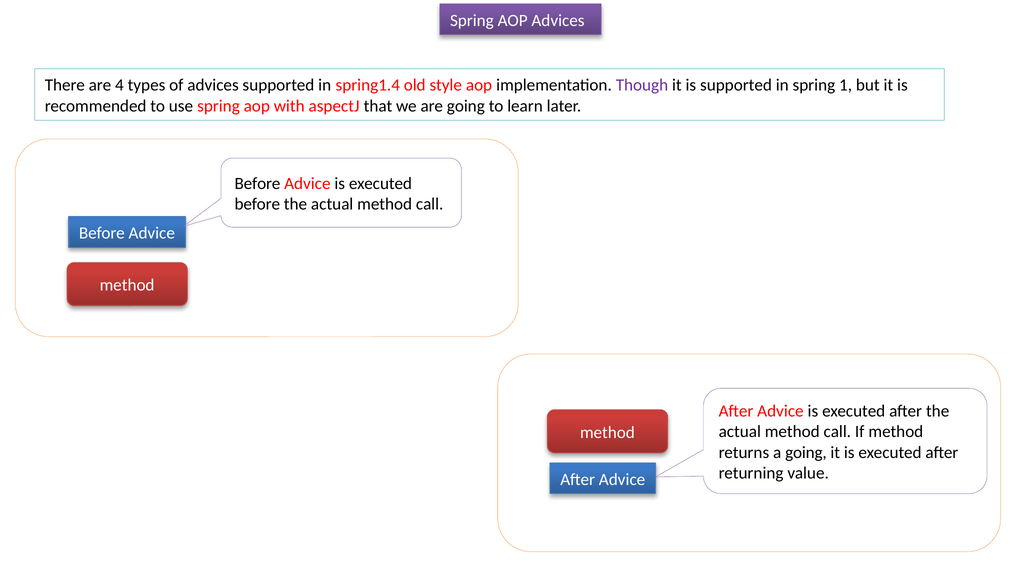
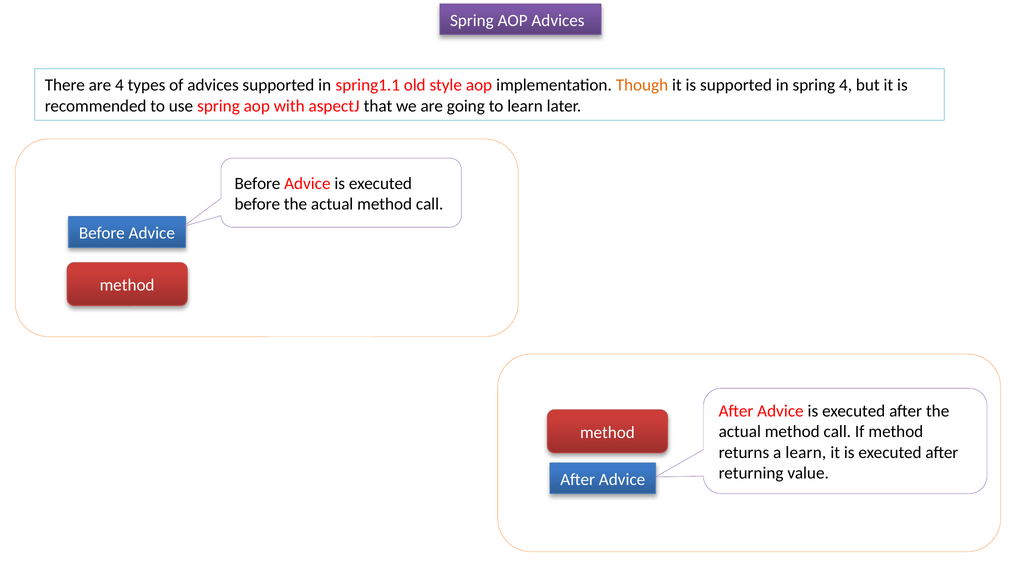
spring1.4: spring1.4 -> spring1.1 (368, 85)
Though colour: purple -> orange (642, 85)
spring 1: 1 -> 4 (846, 85)
a going: going -> learn (806, 452)
